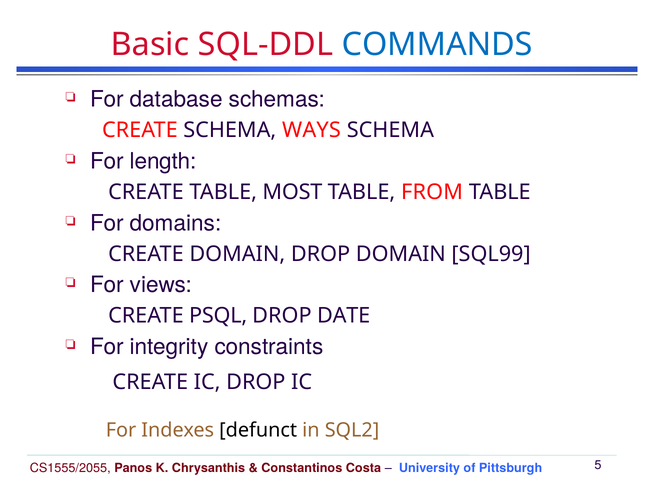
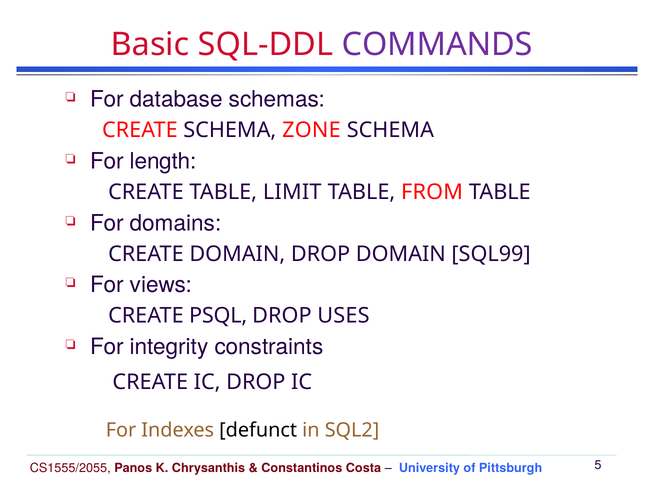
COMMANDS colour: blue -> purple (437, 45)
WAYS: WAYS -> ZONE (311, 130)
MOST: MOST -> LIMIT (292, 192)
DATE: DATE -> USES (343, 316)
